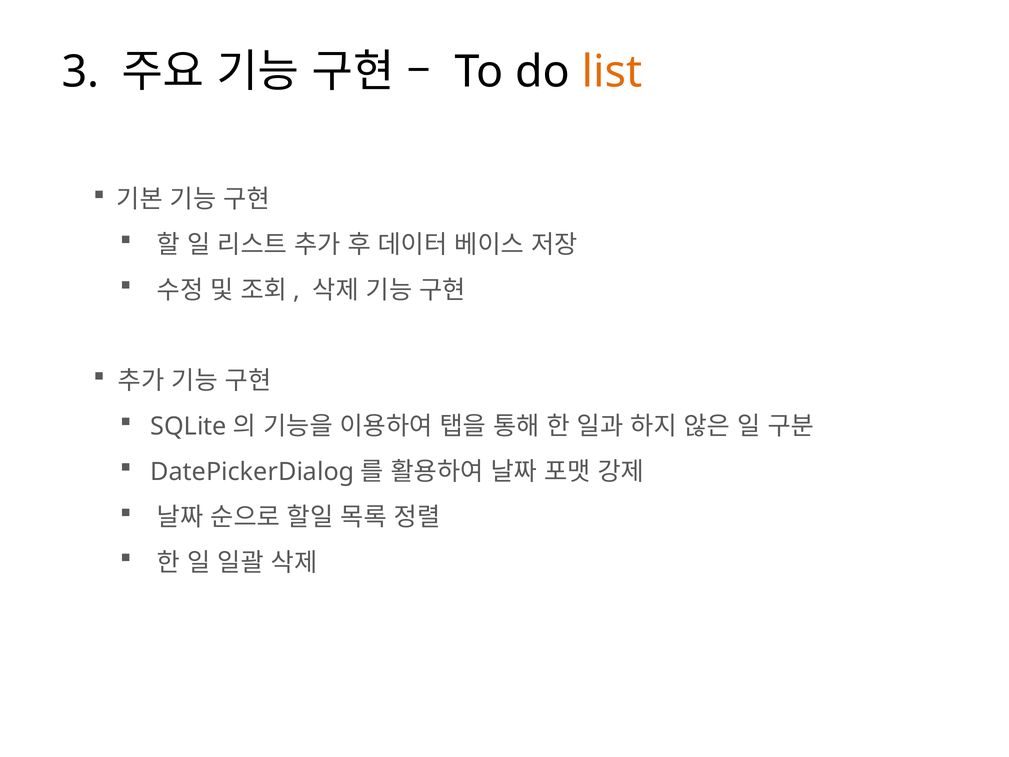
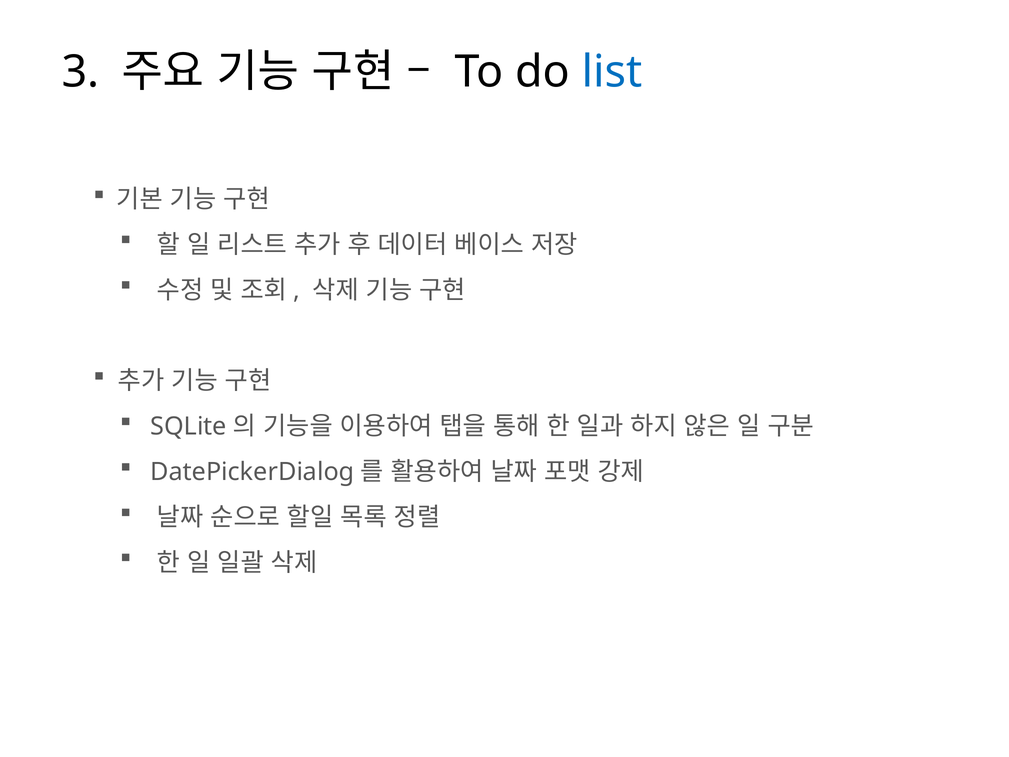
list colour: orange -> blue (612, 72)
